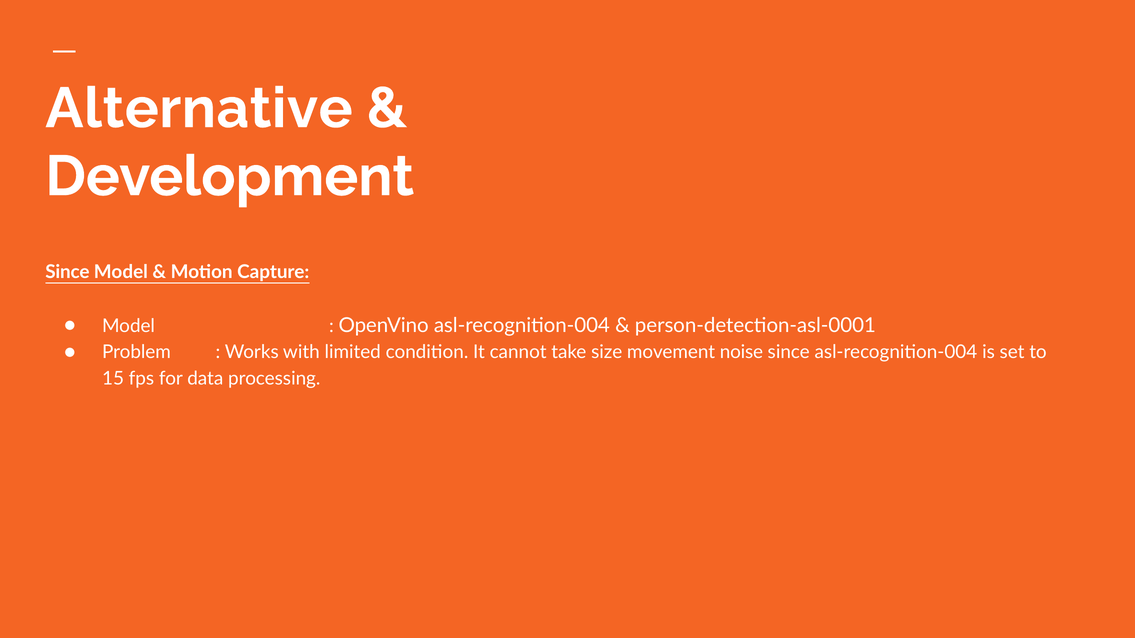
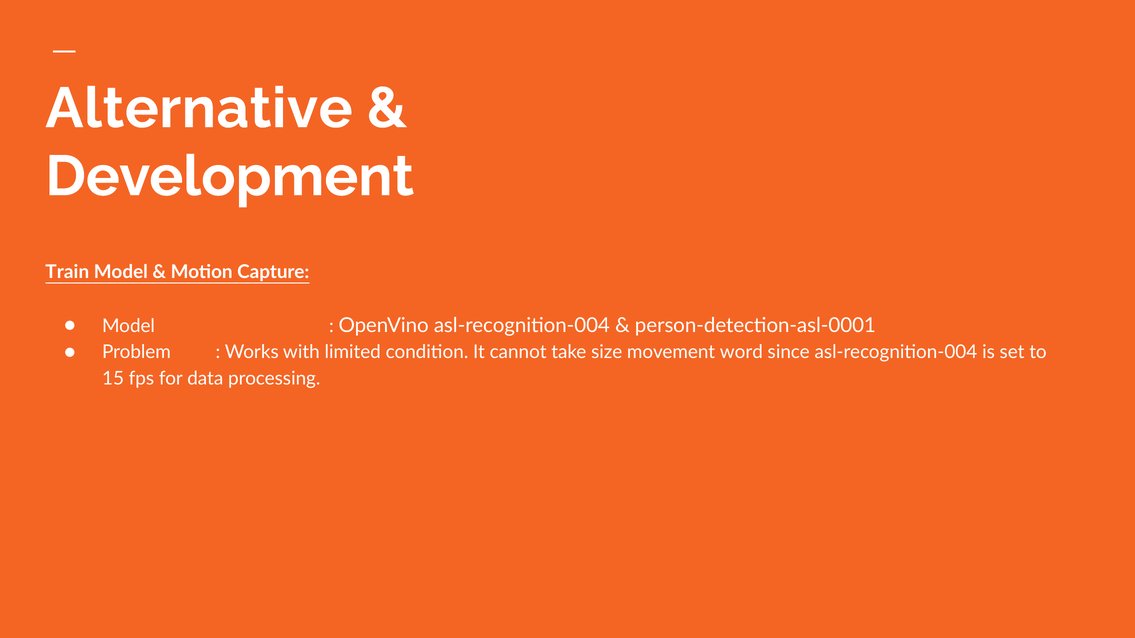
Since: Since -> Train (67, 272)
noise: noise -> word (741, 352)
